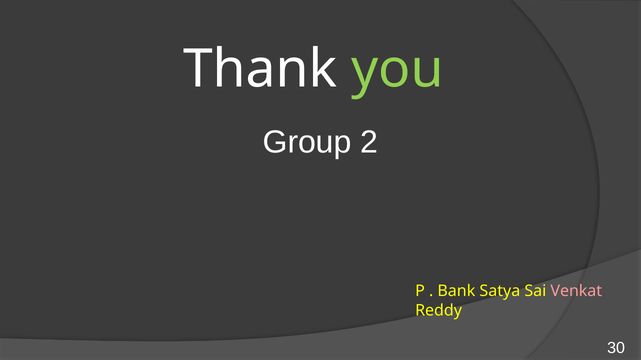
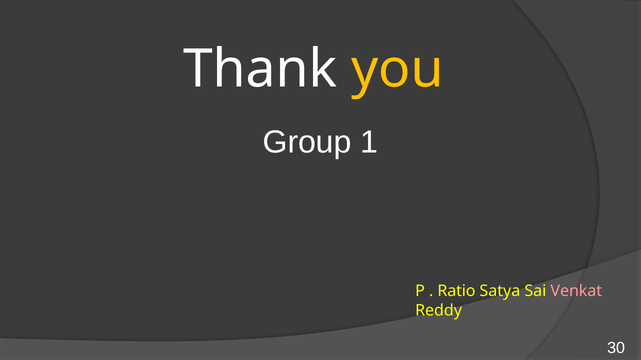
you colour: light green -> yellow (398, 69)
2: 2 -> 1 (369, 143)
Bank: Bank -> Ratio (456, 292)
